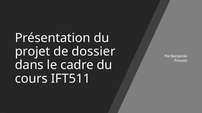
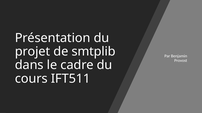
dossier: dossier -> smtplib (94, 52)
